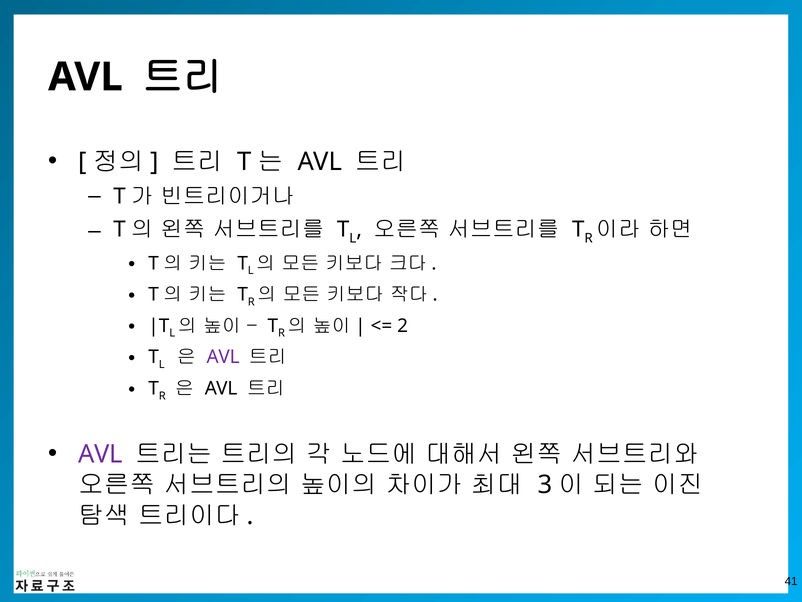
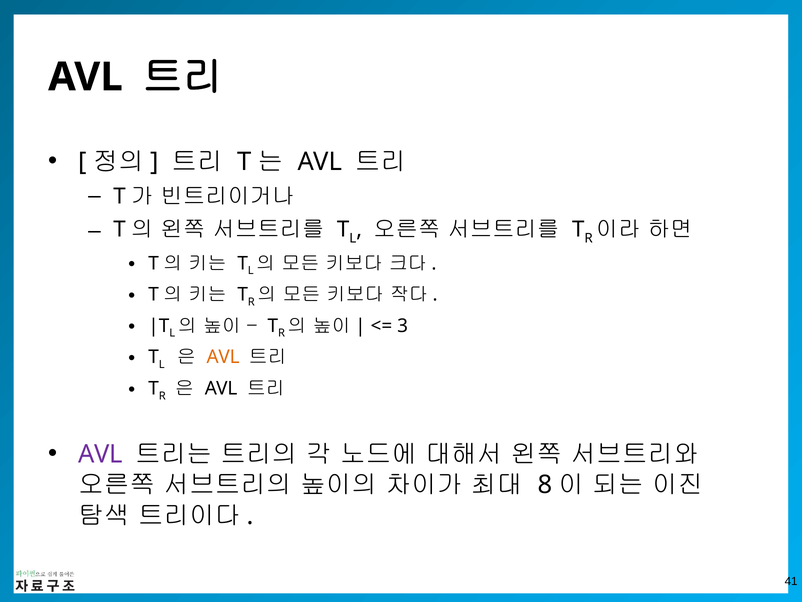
2: 2 -> 3 (403, 326)
AVL colour: purple -> orange (223, 357)
3: 3 -> 8 (545, 485)
